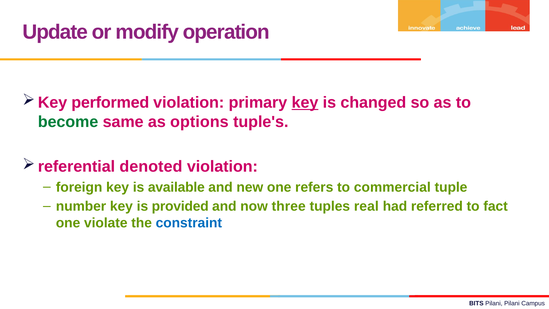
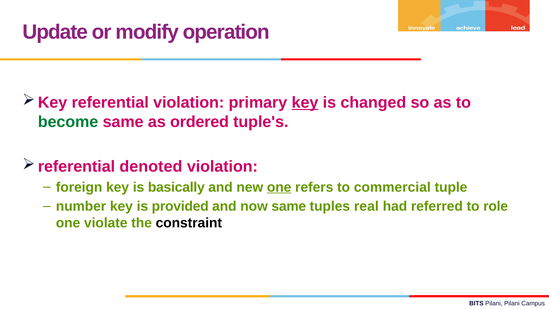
performed: performed -> referential (110, 102)
options: options -> ordered (200, 122)
available: available -> basically (176, 187)
one underline: none -> present (279, 187)
now three: three -> same (289, 206)
fact: fact -> role (496, 206)
constraint colour: blue -> black (189, 223)
